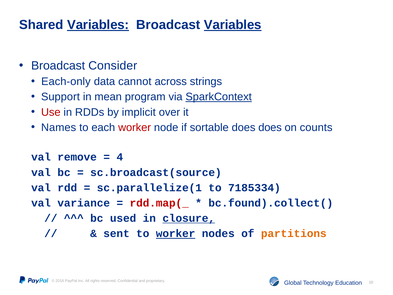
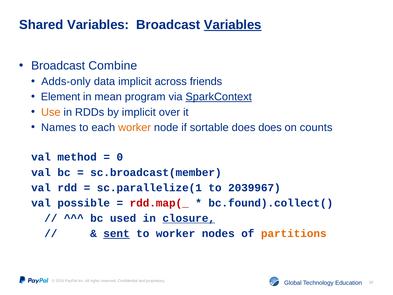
Variables underline: present -> none (98, 25)
Consider: Consider -> Combine (113, 66)
Each-only: Each-only -> Adds-only (66, 82)
data cannot: cannot -> implicit (135, 82)
strings: strings -> friends (206, 82)
Support: Support -> Element (61, 97)
Use colour: red -> orange (51, 112)
worker colour: red -> orange (135, 127)
remove: remove -> method (77, 157)
4: 4 -> 0 (120, 157)
sc.broadcast(source: sc.broadcast(source -> sc.broadcast(member (156, 172)
7185334: 7185334 -> 2039967 (254, 188)
variance: variance -> possible (84, 203)
sent underline: none -> present (116, 233)
worker underline: present -> none (176, 233)
